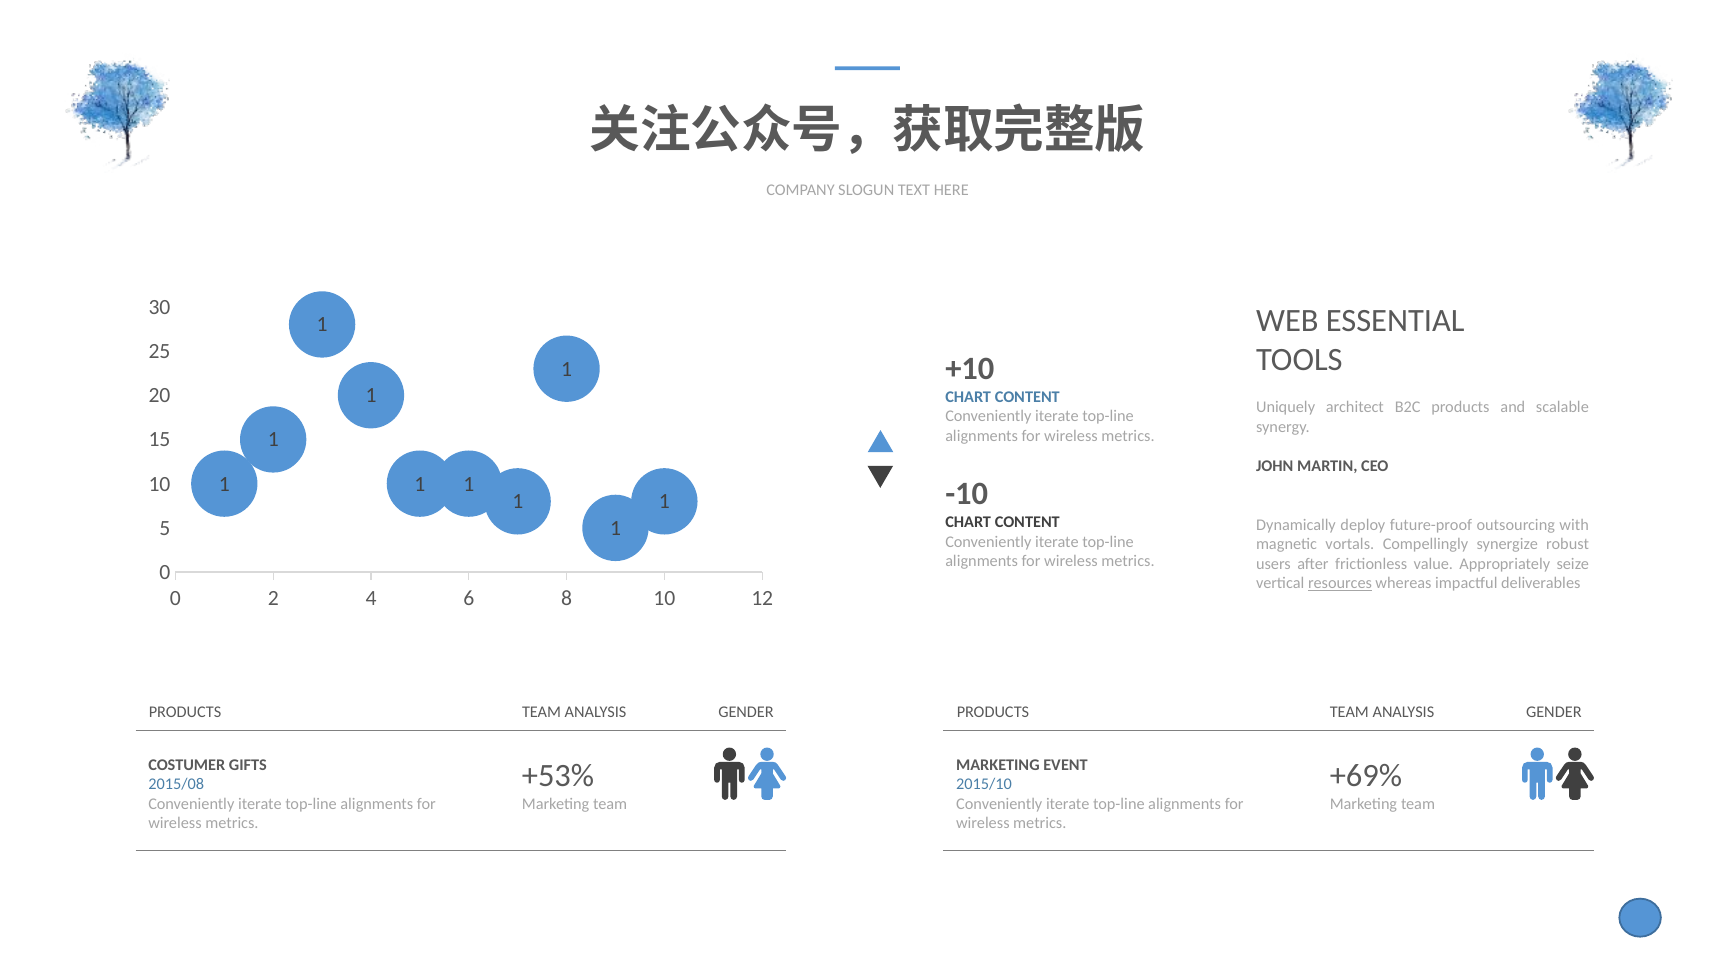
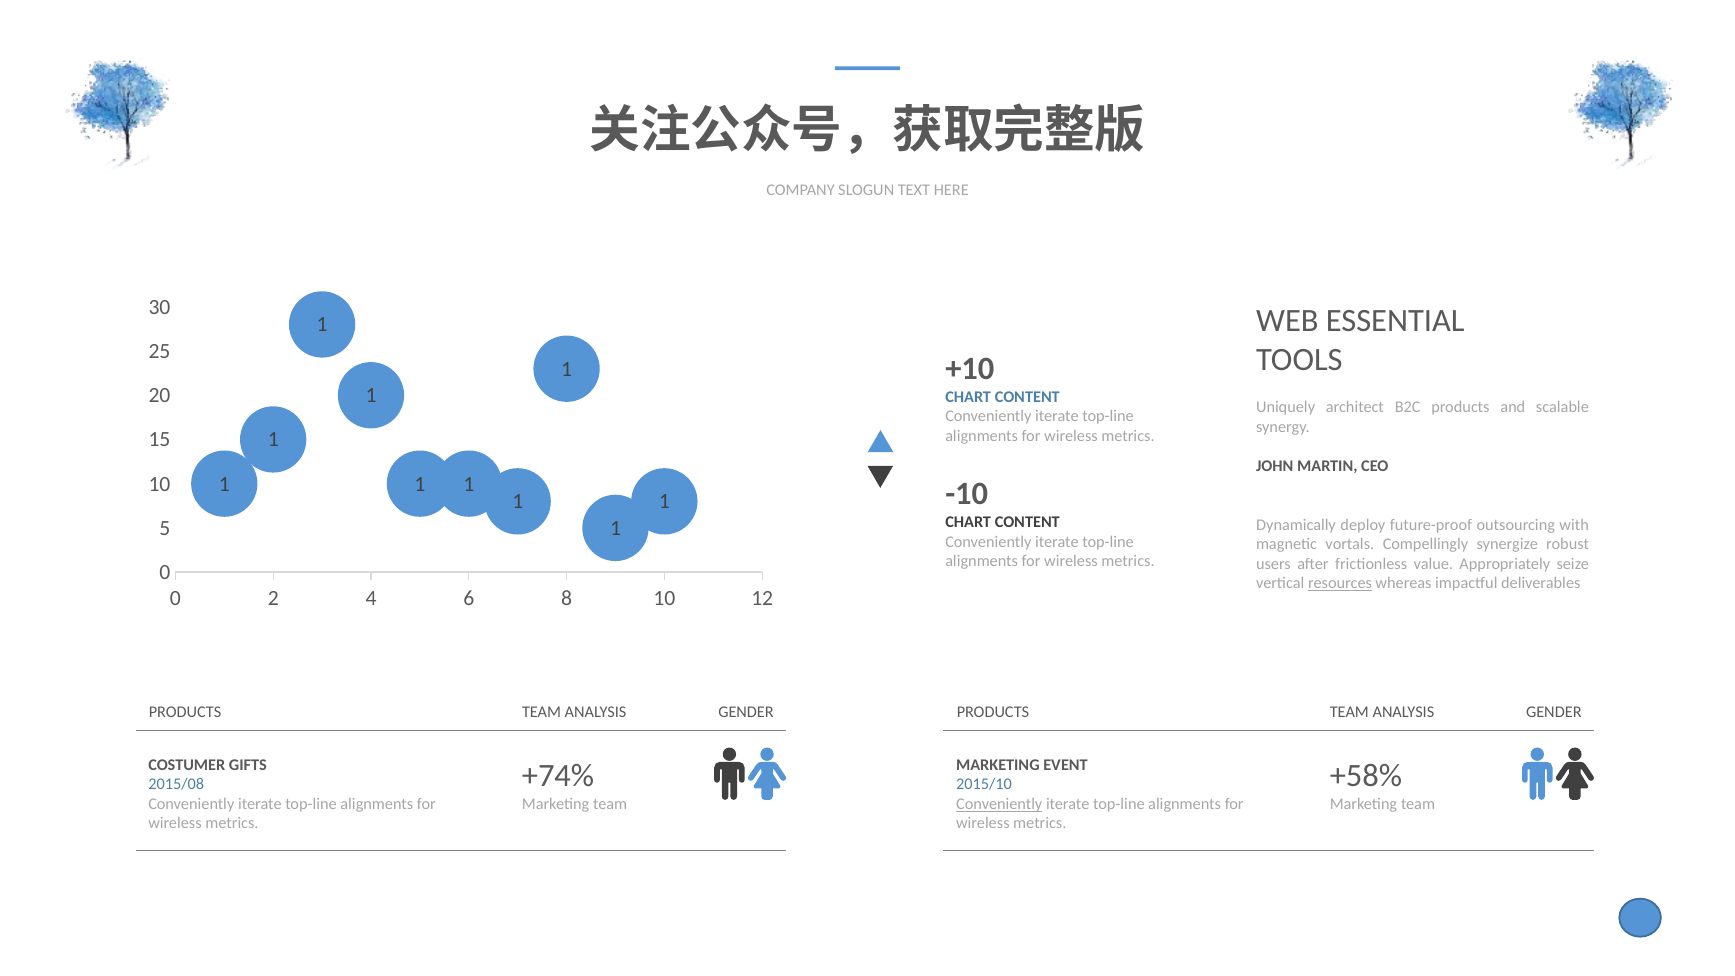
+53%: +53% -> +74% (558, 776)
+69%: +69% -> +58% (1366, 776)
Conveniently underline: none -> present (999, 804)
